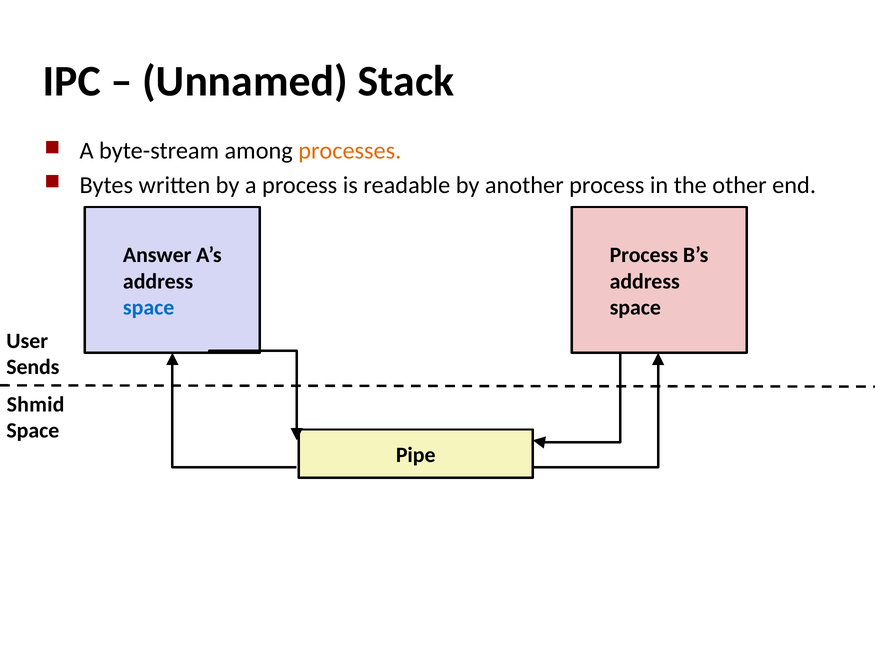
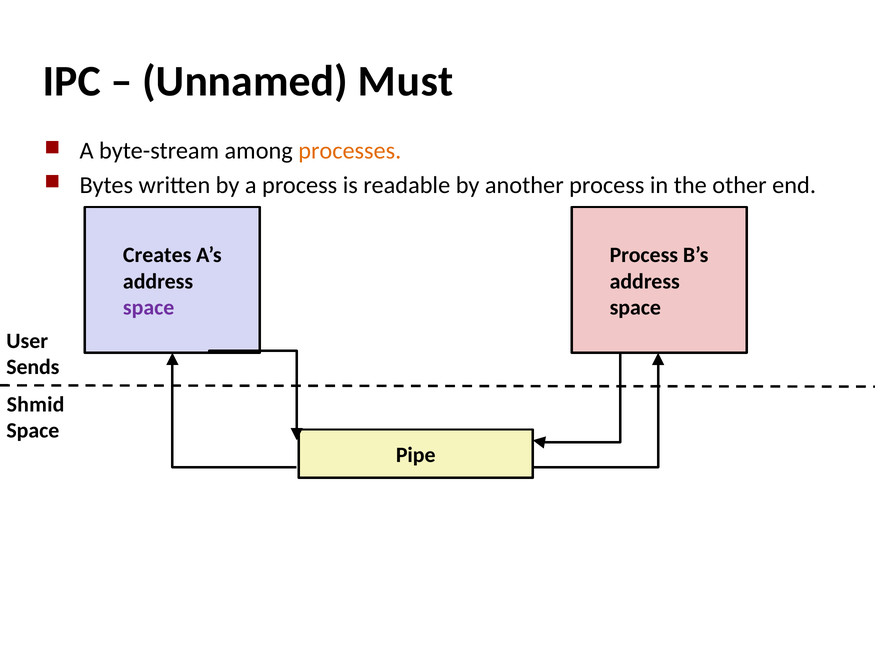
Stack: Stack -> Must (406, 81)
Answer: Answer -> Creates (157, 255)
space colour: blue -> purple (149, 308)
